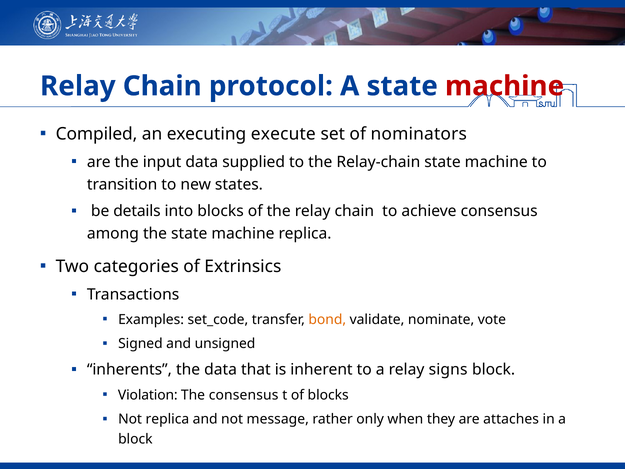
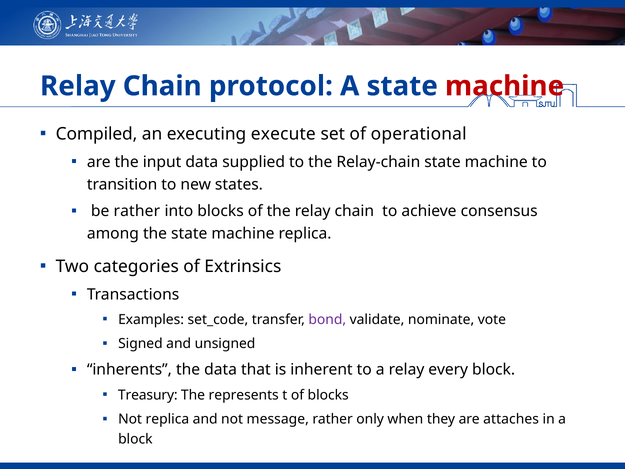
nominators: nominators -> operational (419, 134)
be details: details -> rather (137, 211)
bond colour: orange -> purple (327, 319)
signs: signs -> every (448, 370)
Violation: Violation -> Treasury (148, 395)
The consensus: consensus -> represents (244, 395)
